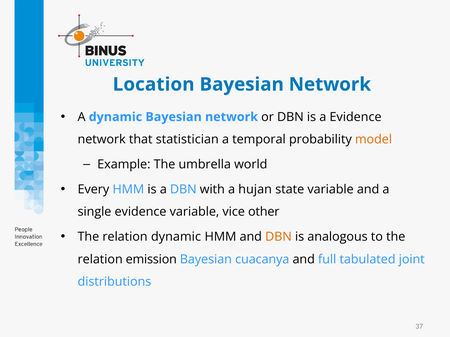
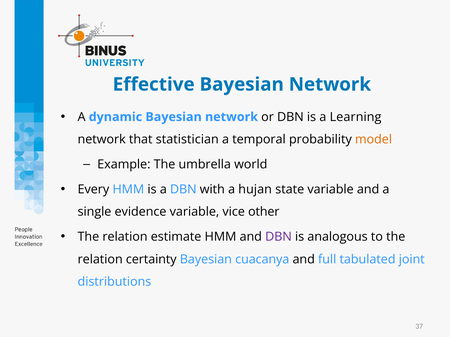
Location: Location -> Effective (154, 85)
a Evidence: Evidence -> Learning (356, 117)
relation dynamic: dynamic -> estimate (176, 237)
DBN colour: orange -> purple (278, 237)
emission: emission -> certainty (151, 260)
